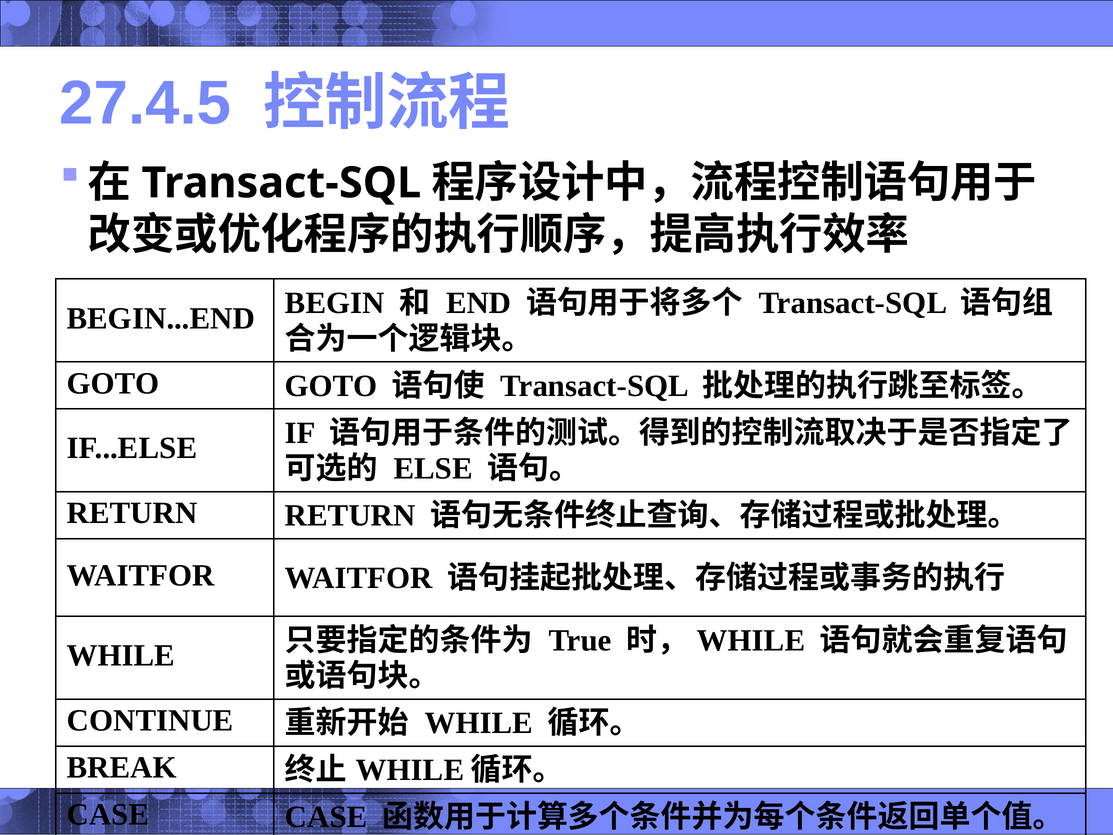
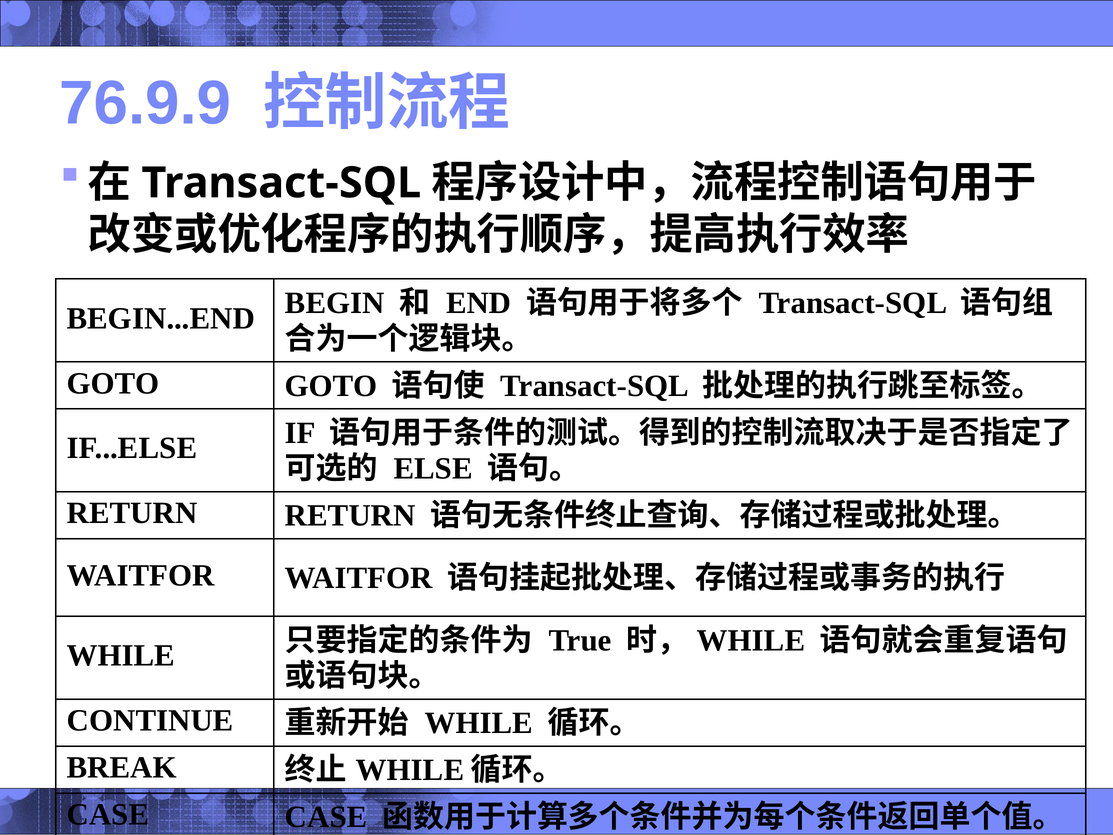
27.4.5: 27.4.5 -> 76.9.9 (145, 104)
